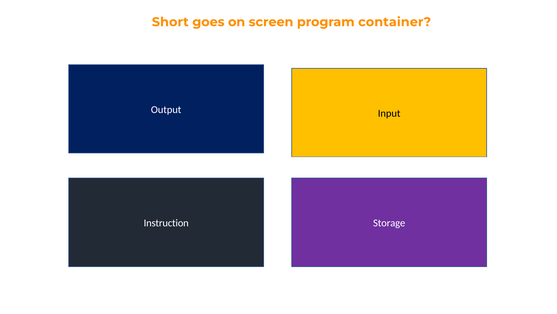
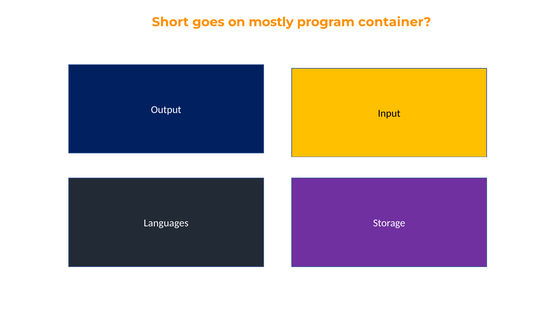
screen: screen -> mostly (271, 22)
Instruction: Instruction -> Languages (166, 223)
